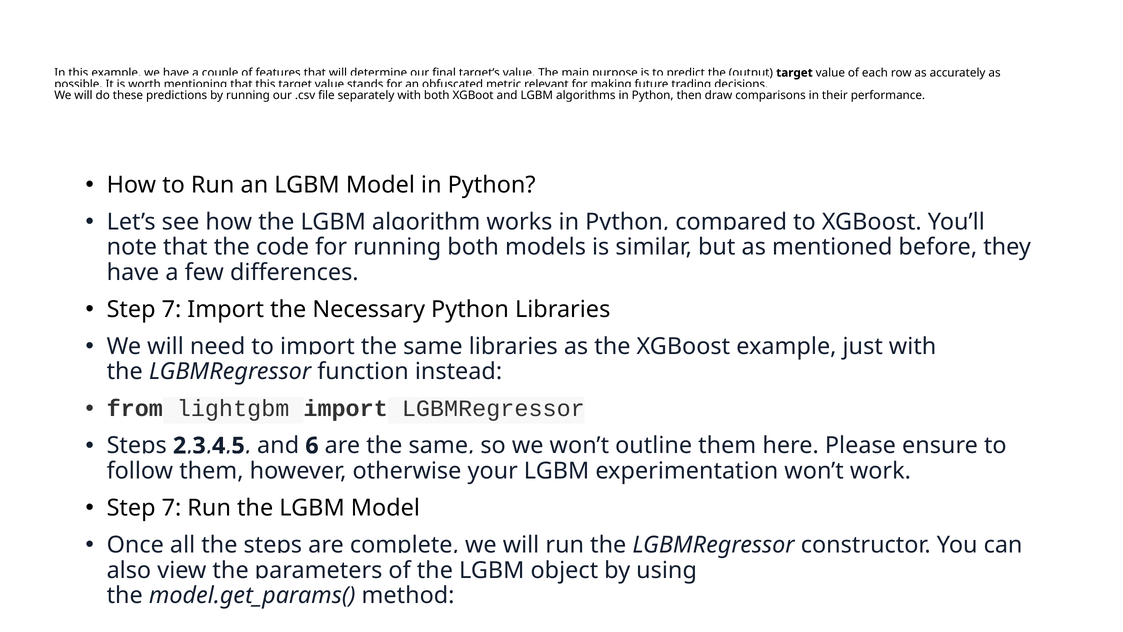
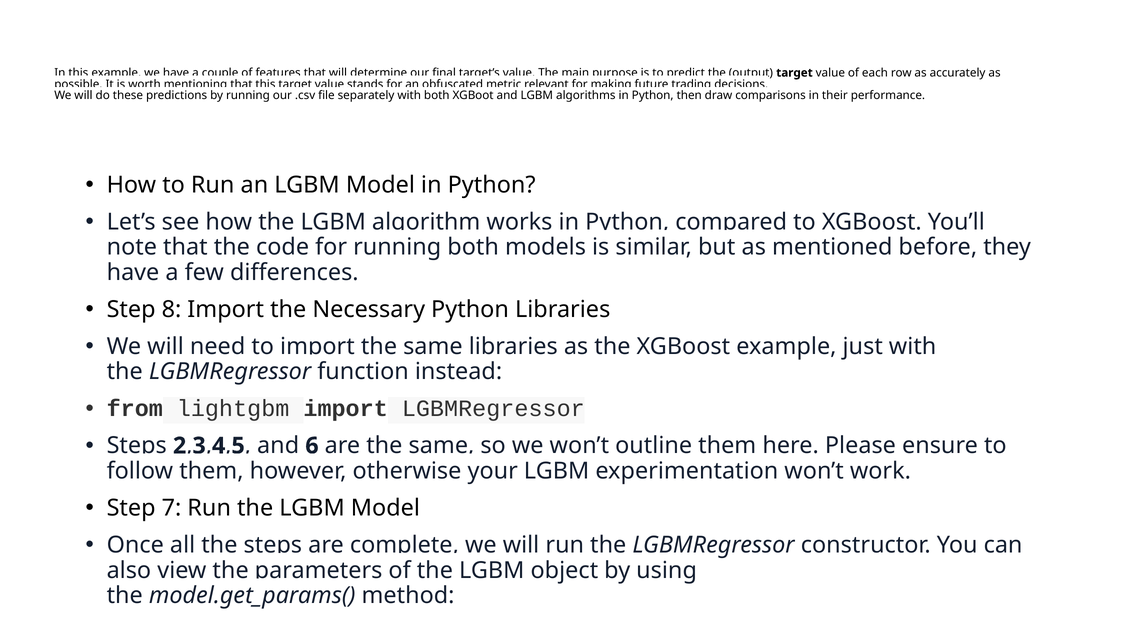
7: 7 -> 8 (172, 309)
